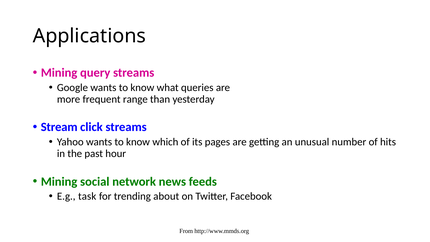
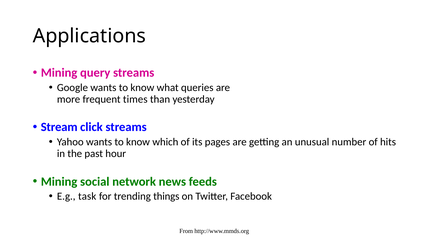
range: range -> times (135, 99)
about: about -> things (166, 196)
